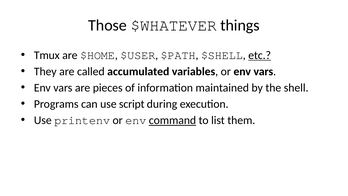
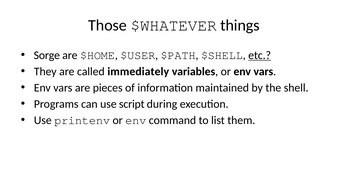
Tmux: Tmux -> Sorge (47, 55)
accumulated: accumulated -> immediately (138, 71)
command underline: present -> none (172, 120)
